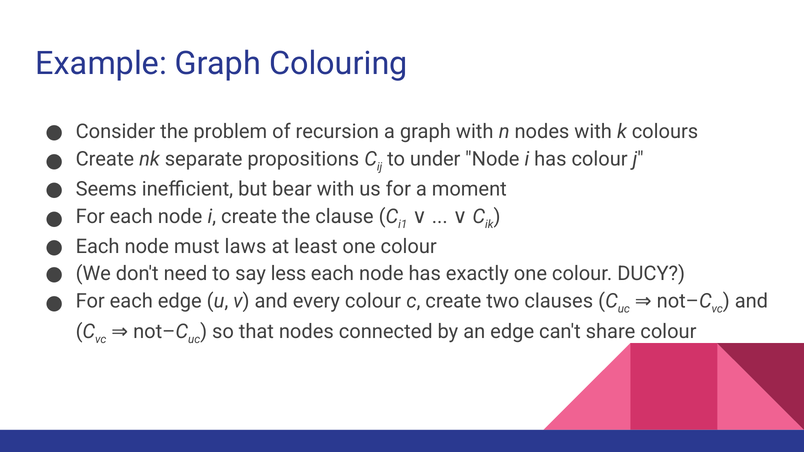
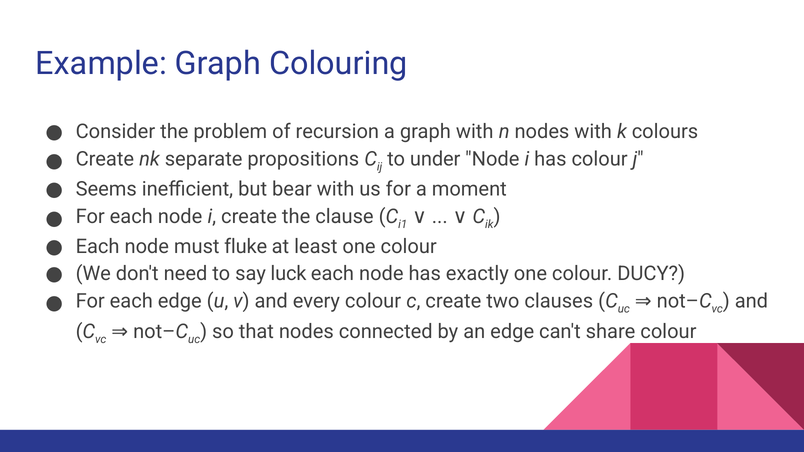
laws: laws -> fluke (246, 247)
less: less -> luck (288, 274)
